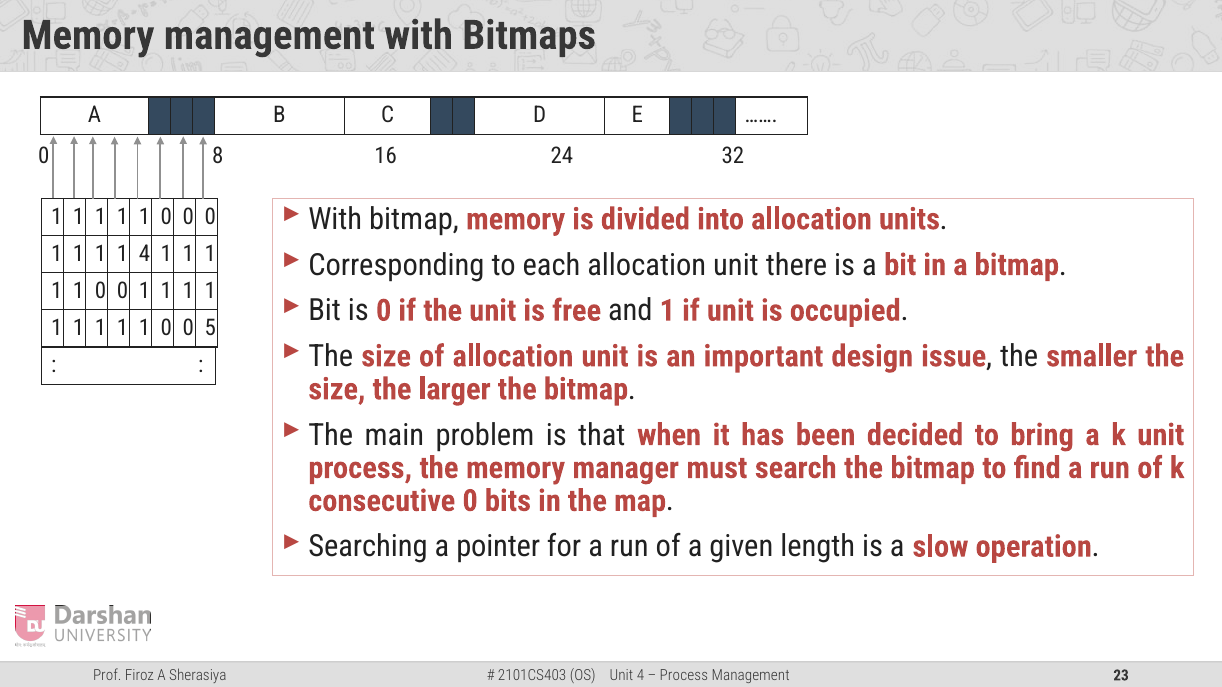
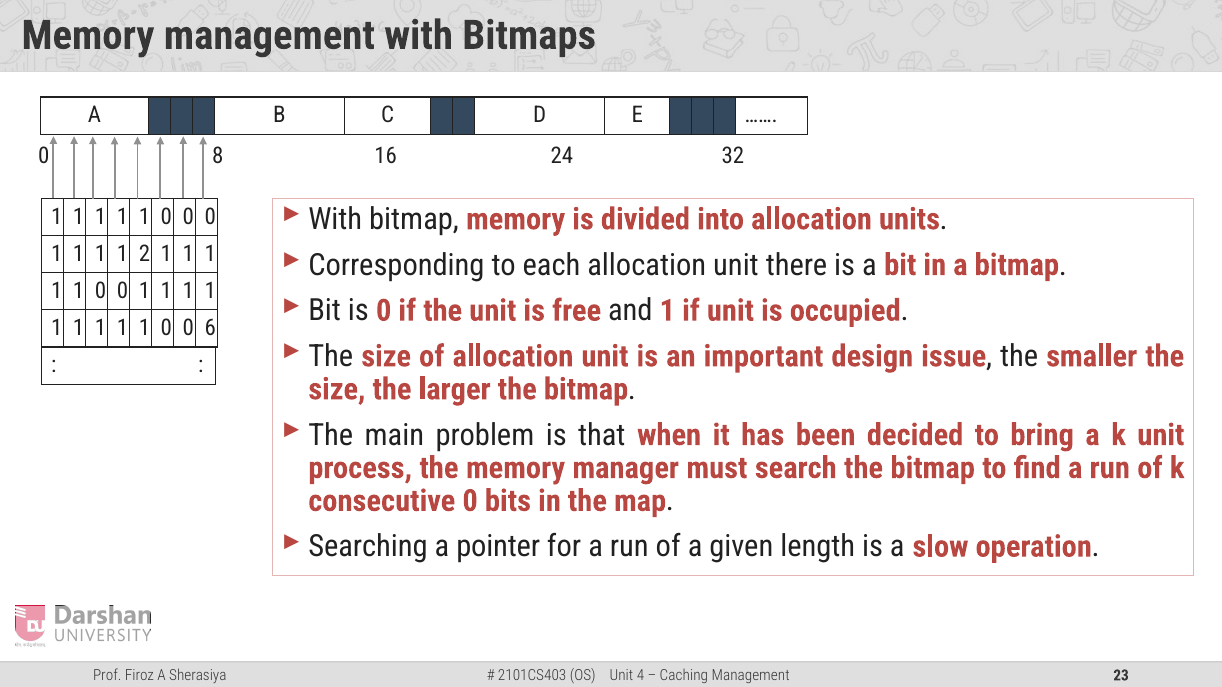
1 4: 4 -> 2 (144, 254)
5: 5 -> 6 (210, 328)
Process: Process -> Caching (684, 676)
